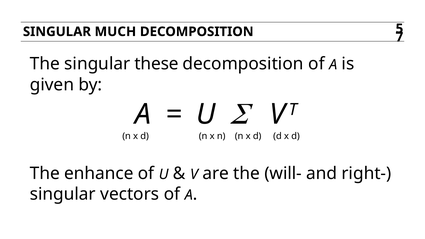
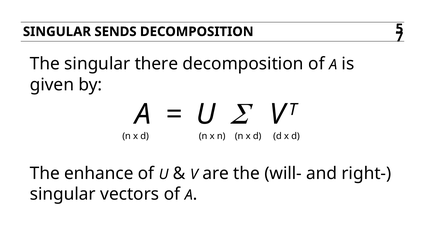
MUCH: MUCH -> SENDS (116, 32)
these: these -> there (156, 64)
